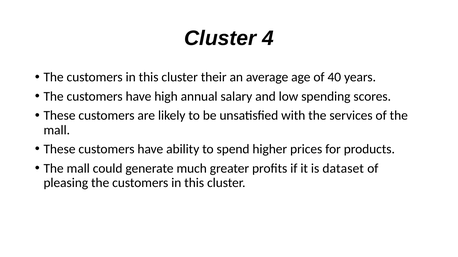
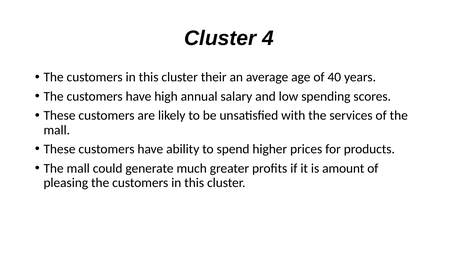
dataset: dataset -> amount (343, 169)
